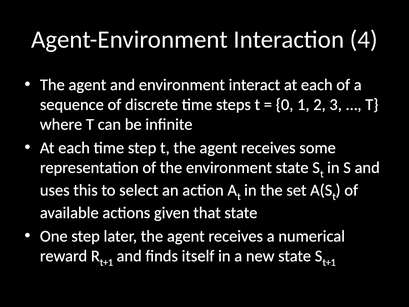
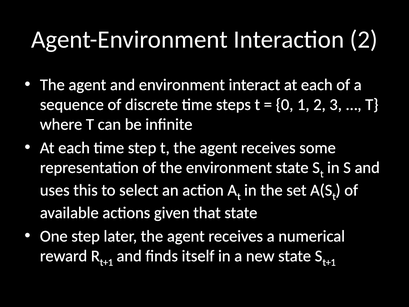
Interaction 4: 4 -> 2 (364, 40)
